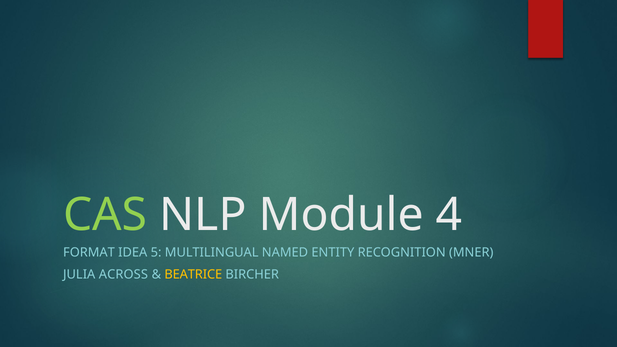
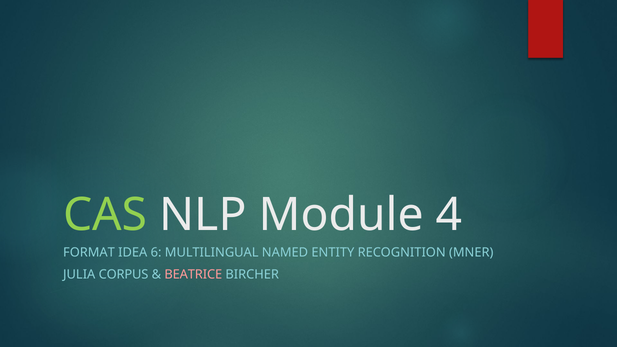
5: 5 -> 6 (156, 253)
ACROSS: ACROSS -> CORPUS (124, 275)
BEATRICE colour: yellow -> pink (193, 275)
